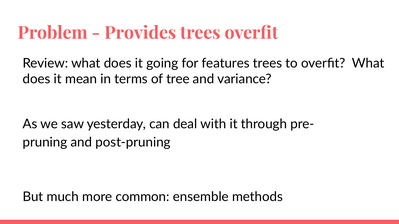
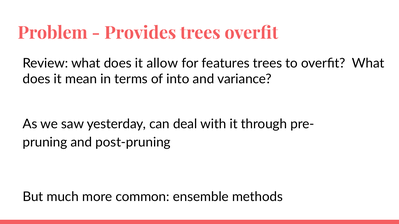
going: going -> allow (162, 63)
tree: tree -> into (178, 79)
